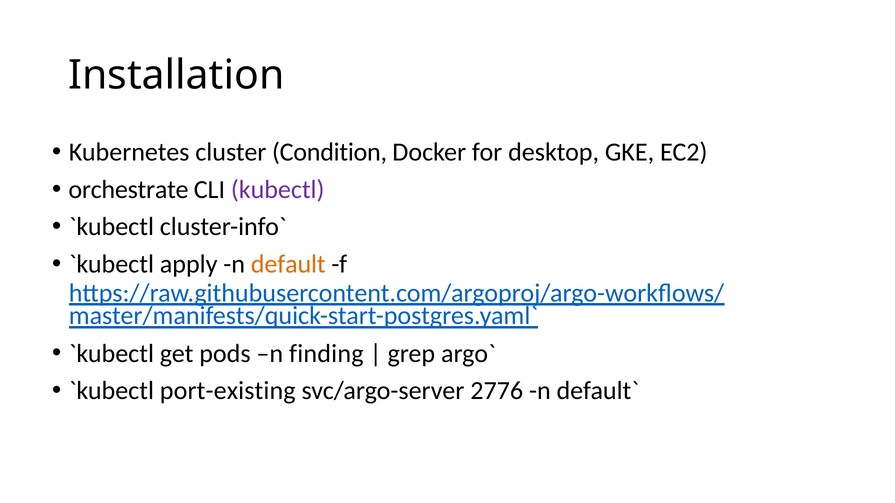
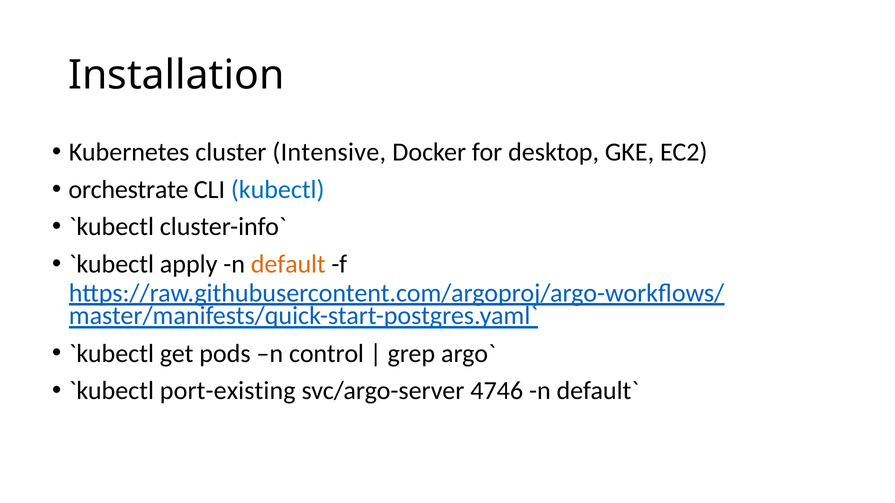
Condition: Condition -> Intensive (329, 152)
kubectl colour: purple -> blue (278, 190)
finding: finding -> control (327, 354)
2776: 2776 -> 4746 (497, 391)
